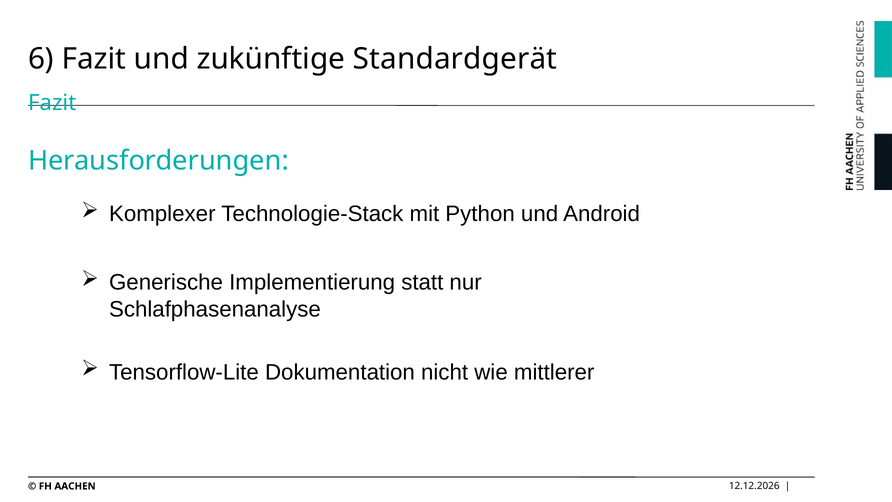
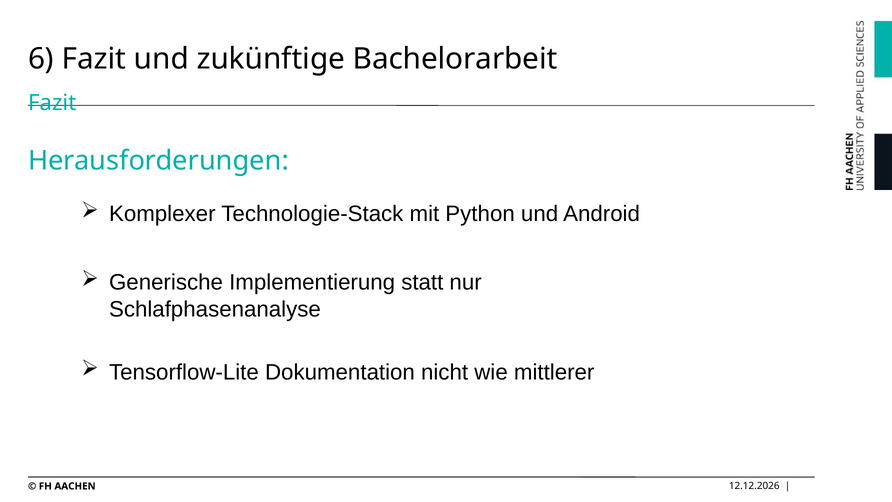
Standardgerät: Standardgerät -> Bachelorarbeit (455, 59)
